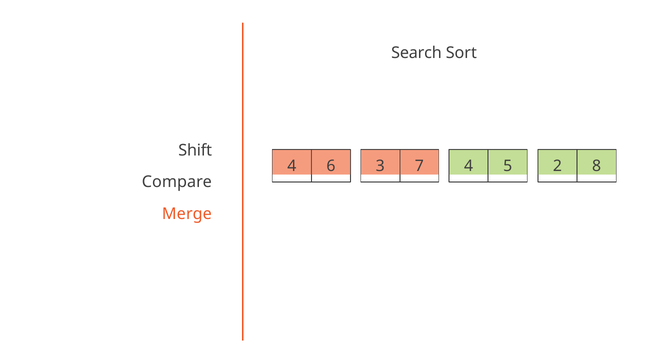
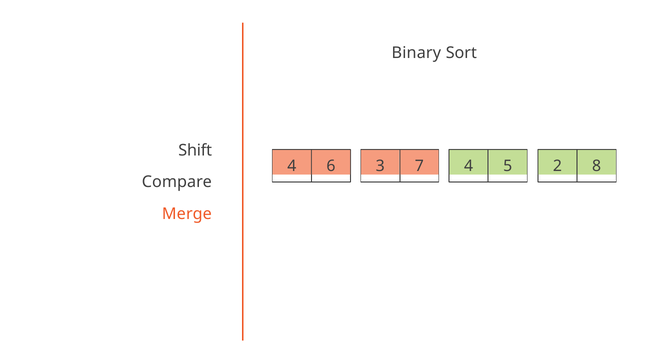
Search: Search -> Binary (416, 53)
